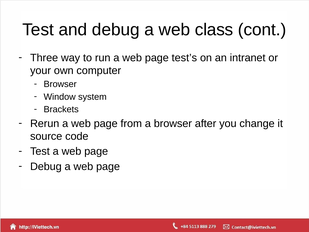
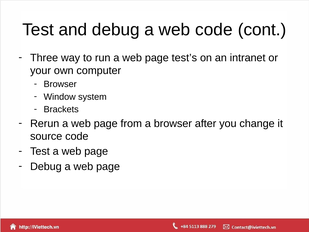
web class: class -> code (214, 30)
